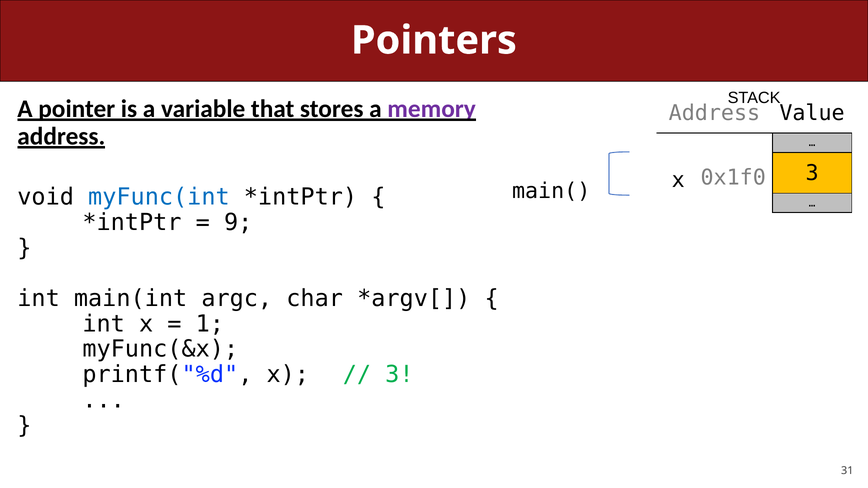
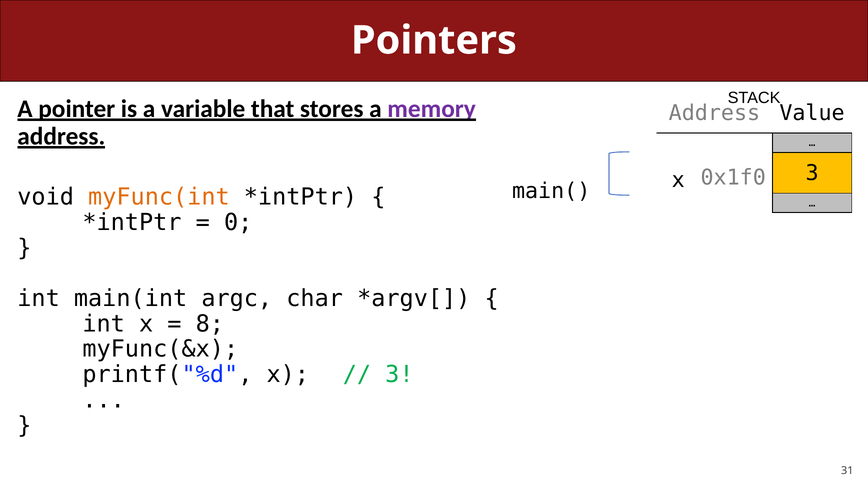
myFunc(int colour: blue -> orange (159, 197)
9: 9 -> 0 (238, 223)
1: 1 -> 8 (210, 324)
